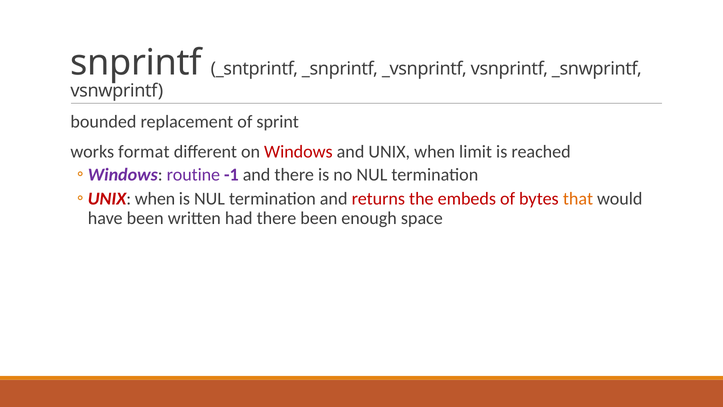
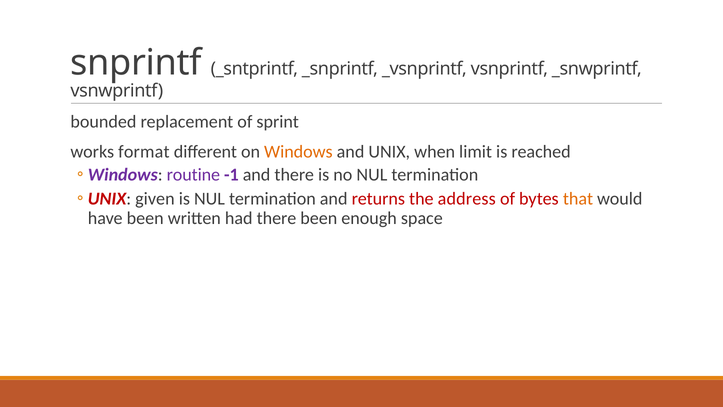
Windows colour: red -> orange (298, 152)
when: when -> given (155, 198)
embeds: embeds -> address (467, 198)
